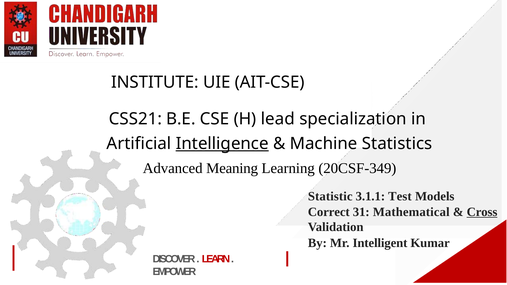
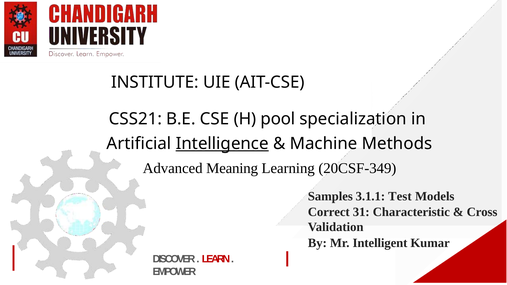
lead: lead -> pool (278, 119)
Statistics: Statistics -> Methods (397, 144)
Statistic: Statistic -> Samples (330, 196)
Mathematical: Mathematical -> Characteristic (411, 212)
Cross underline: present -> none (482, 212)
